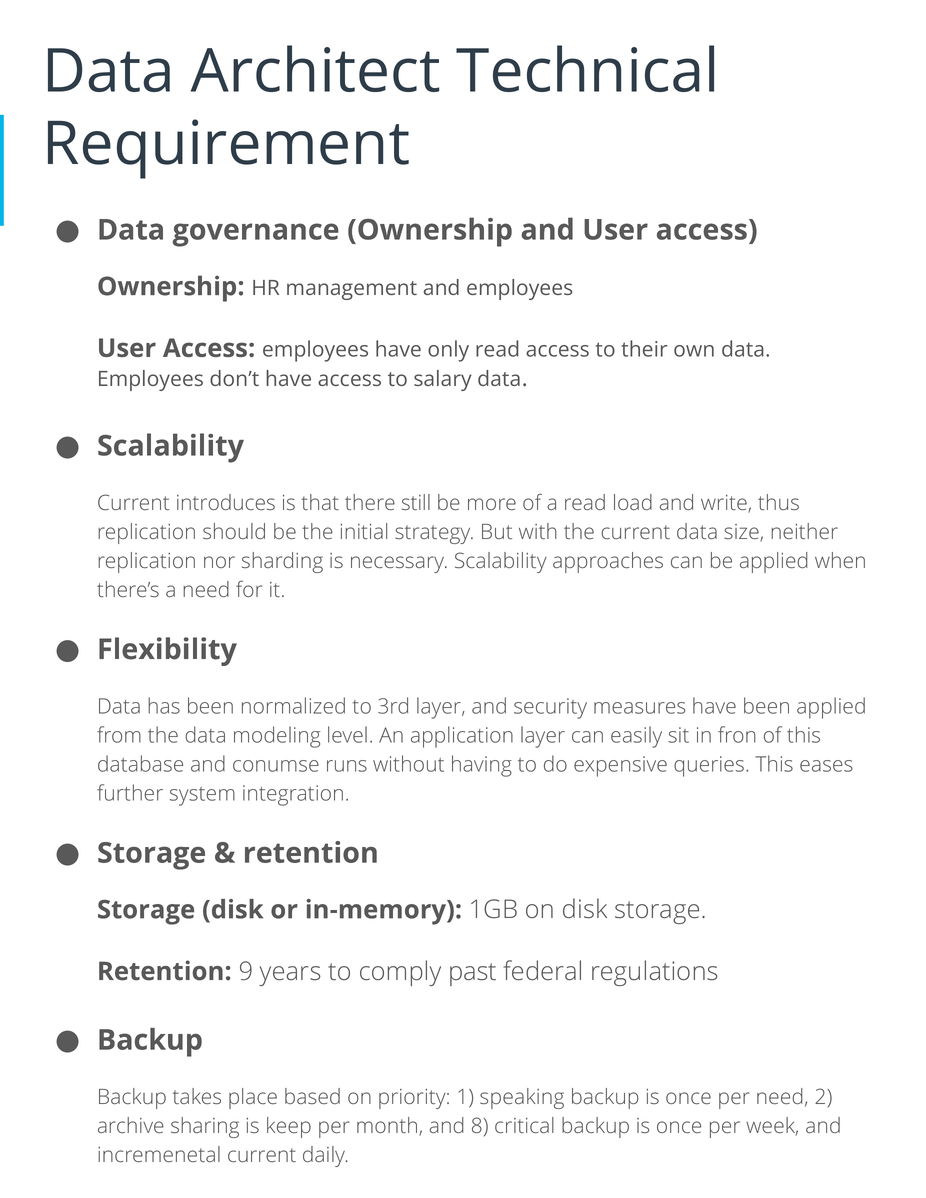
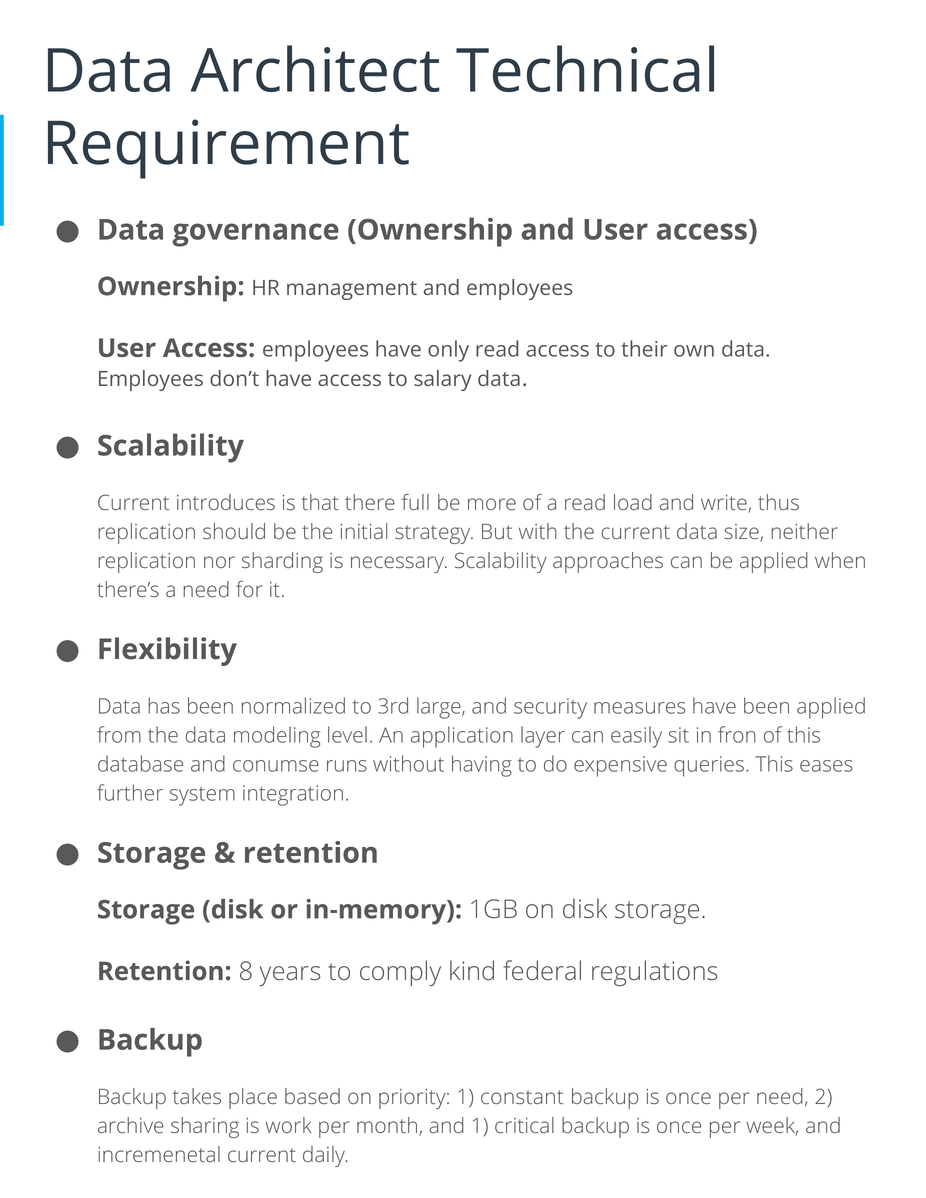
still: still -> full (416, 503)
3rd layer: layer -> large (441, 707)
9: 9 -> 8 (246, 972)
past: past -> kind (472, 972)
speaking: speaking -> constant (522, 1098)
keep: keep -> work (289, 1127)
and 8: 8 -> 1 (480, 1127)
